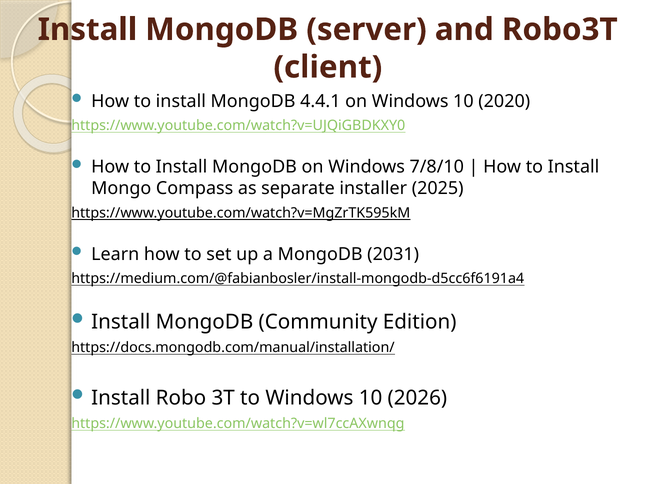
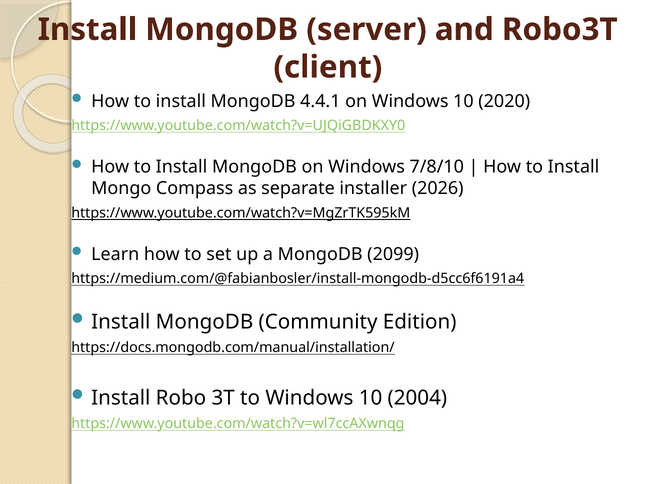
2025: 2025 -> 2026 (438, 188)
2031: 2031 -> 2099 (393, 254)
2026: 2026 -> 2004 (417, 398)
